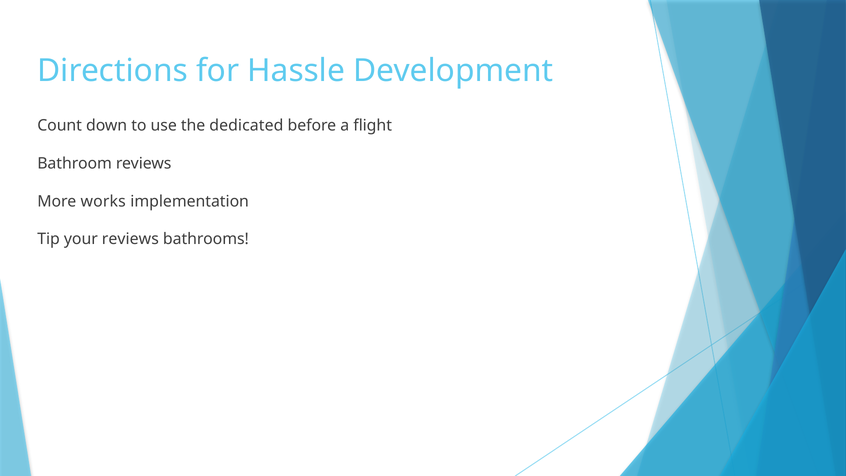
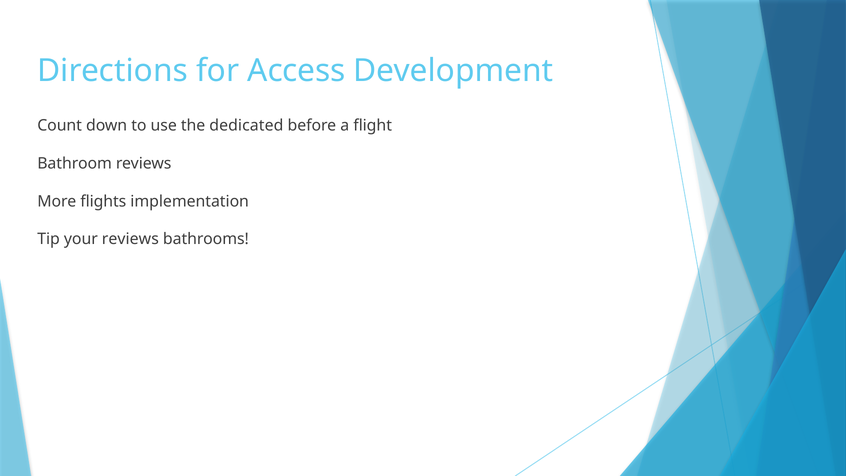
Hassle: Hassle -> Access (296, 71)
works: works -> flights (103, 201)
